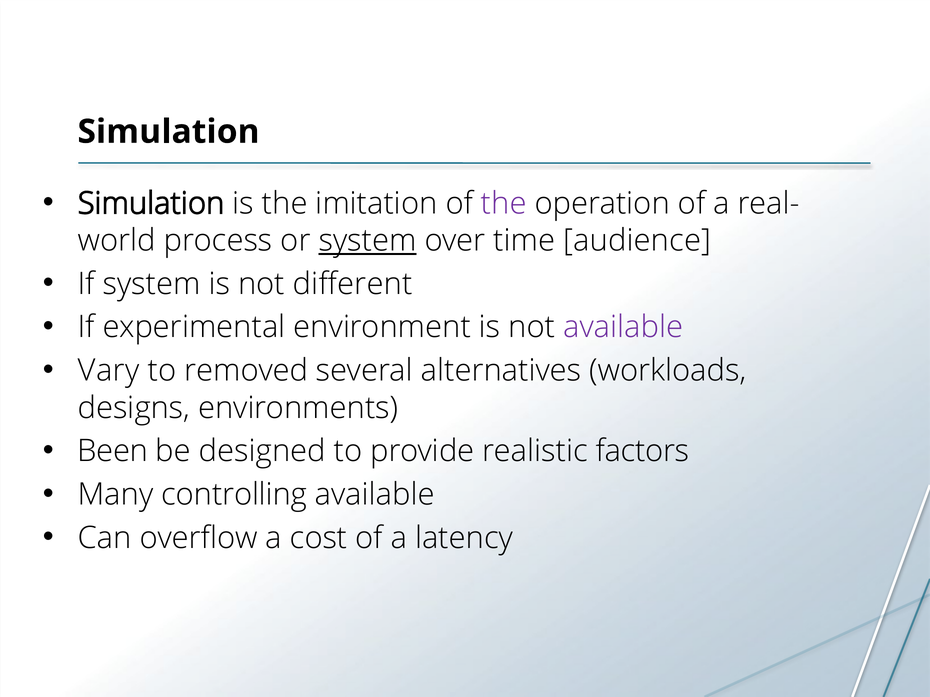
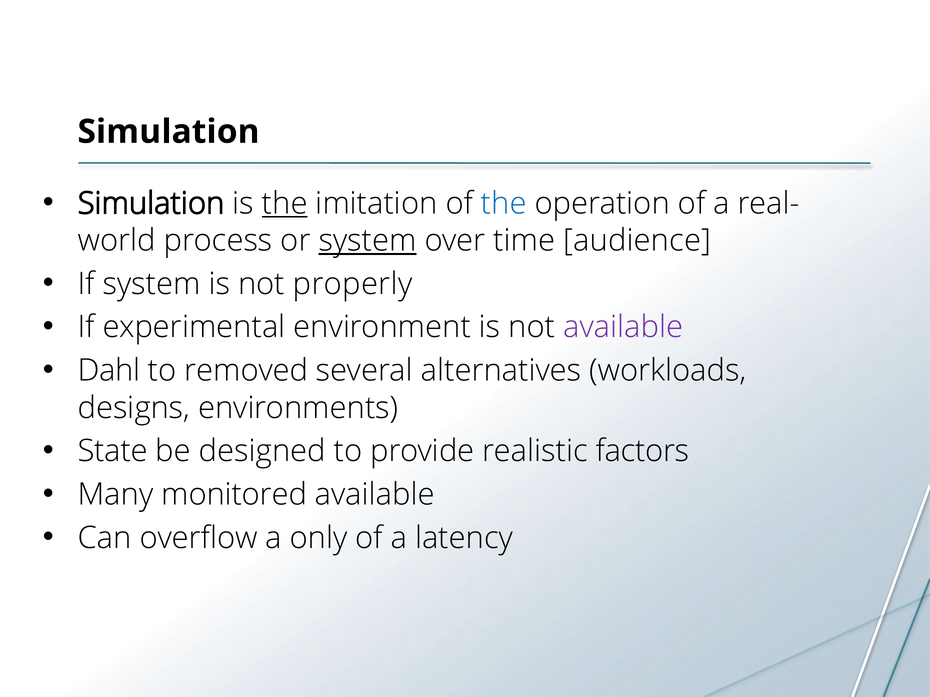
the underline: none -> present (285, 204)
the colour: purple -> blue (504, 204)
different: different -> properly (353, 284)
Vary: Vary -> Dahl (109, 371)
Been: Been -> State (113, 451)
controlling: controlling -> monitored (234, 495)
cost: cost -> only (319, 538)
